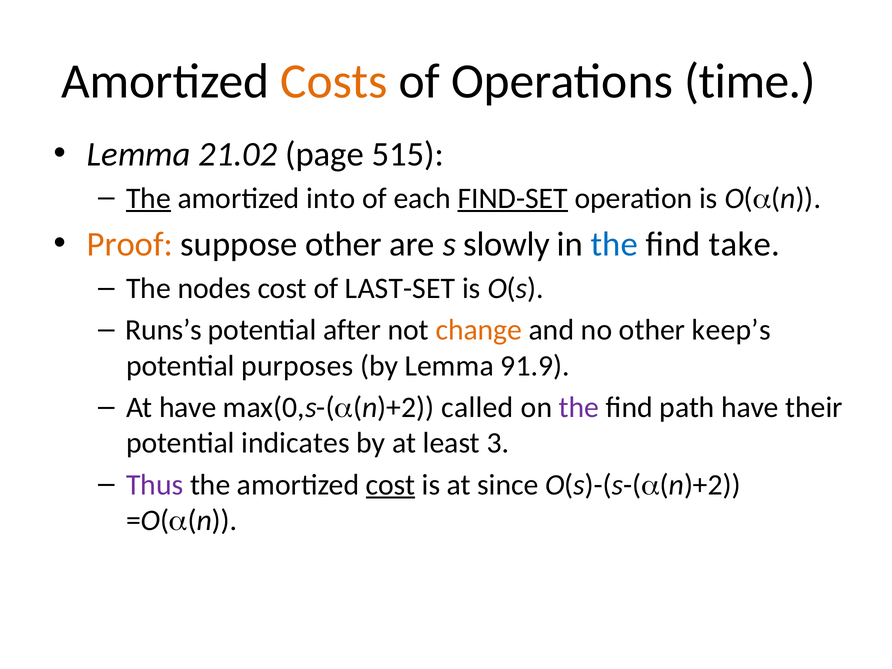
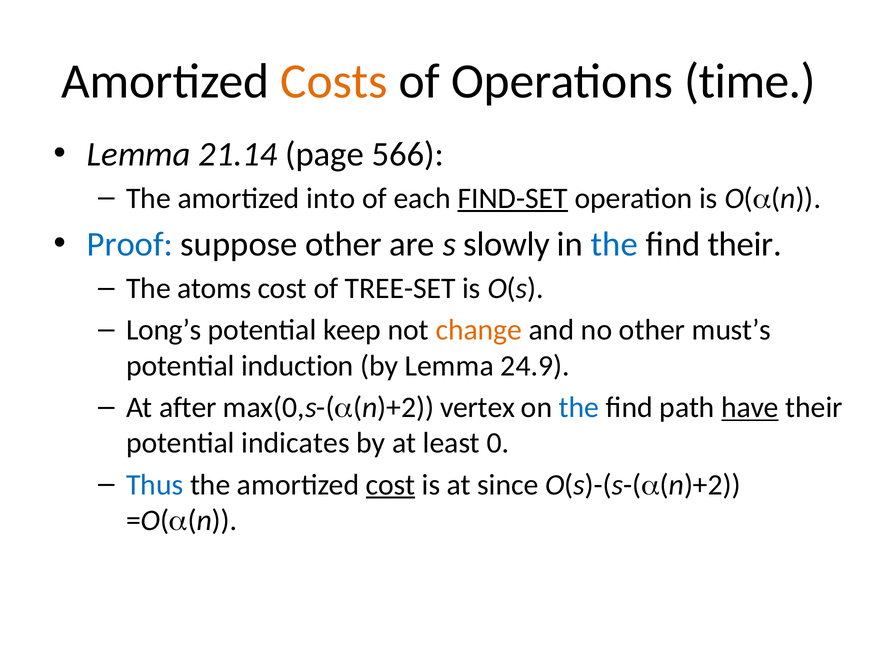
21.02: 21.02 -> 21.14 (238, 154)
515: 515 -> 566 (408, 154)
The underline: present -> none (148, 198)
Proof colour: orange -> blue (130, 244)
find take: take -> their (745, 244)
nodes: nodes -> atoms (214, 289)
LAST-SET: LAST-SET -> TREE-SET (400, 289)
Runs’s: Runs’s -> Long’s (164, 330)
after: after -> keep (352, 330)
keep’s: keep’s -> must’s (732, 330)
purposes: purposes -> induction (297, 366)
91.9: 91.9 -> 24.9 (535, 366)
At have: have -> after (188, 407)
called: called -> vertex (478, 407)
the colour: purple -> blue (579, 407)
have underline: none -> present (750, 407)
3: 3 -> 0 (498, 443)
Thus colour: purple -> blue (155, 485)
